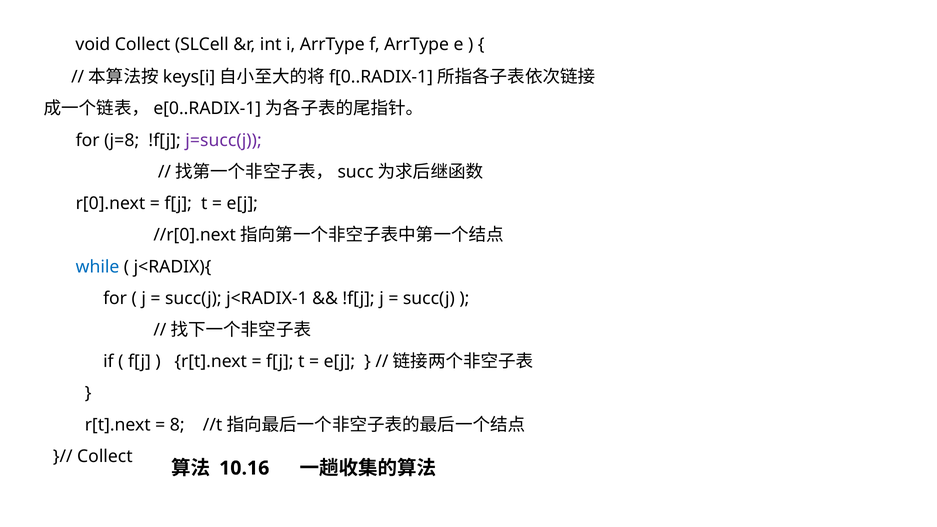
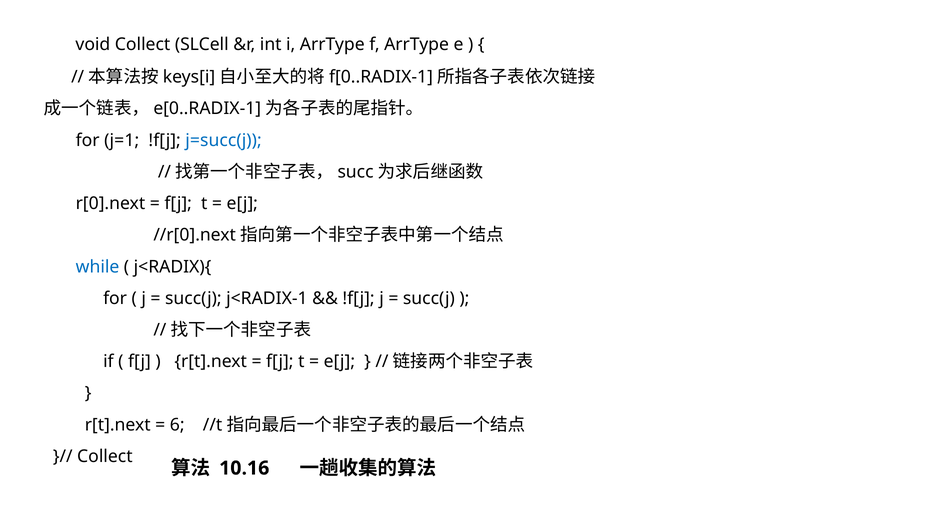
j=8: j=8 -> j=1 (122, 140)
j=succ(j colour: purple -> blue (224, 140)
8: 8 -> 6 (177, 425)
